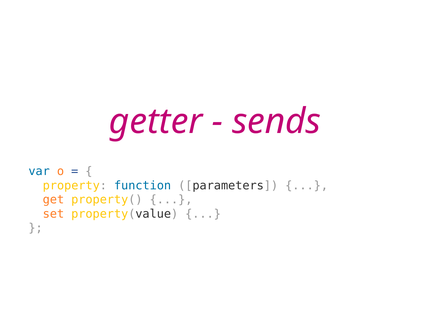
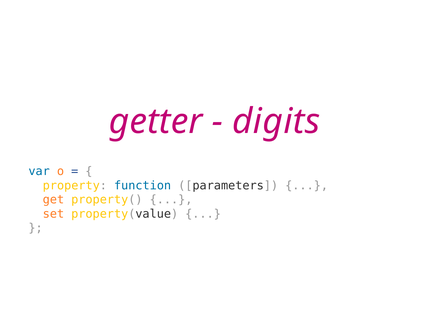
sends: sends -> digits (276, 122)
